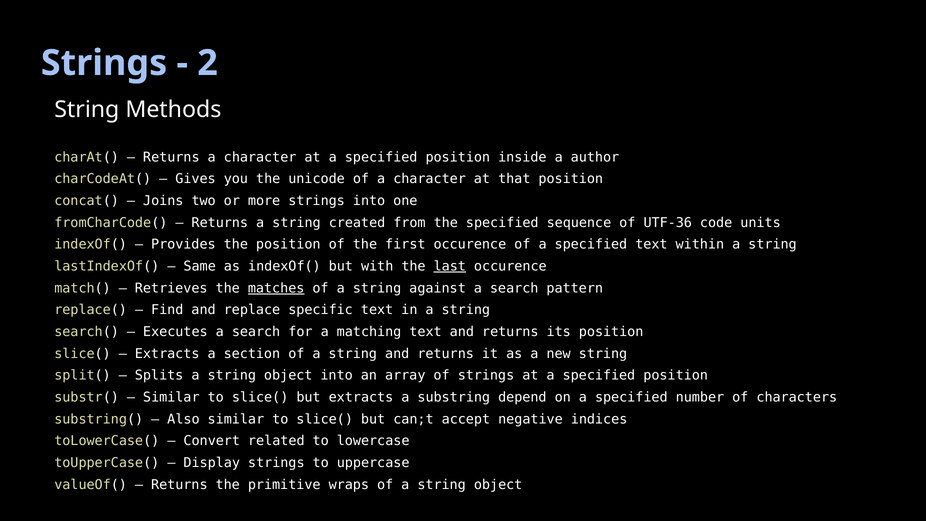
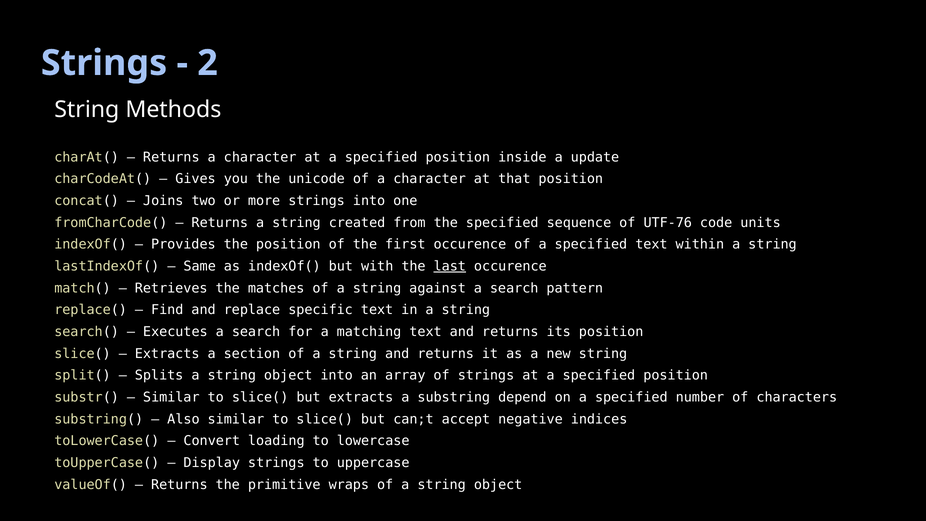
author: author -> update (595, 157)
UTF-36: UTF-36 -> UTF-76 (668, 223)
matches underline: present -> none (276, 288)
related: related -> loading (276, 441)
